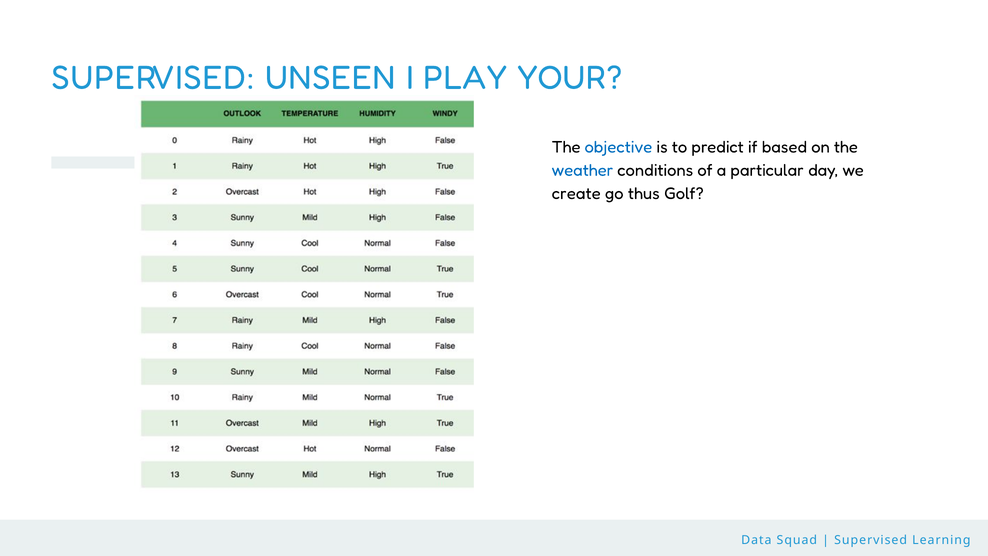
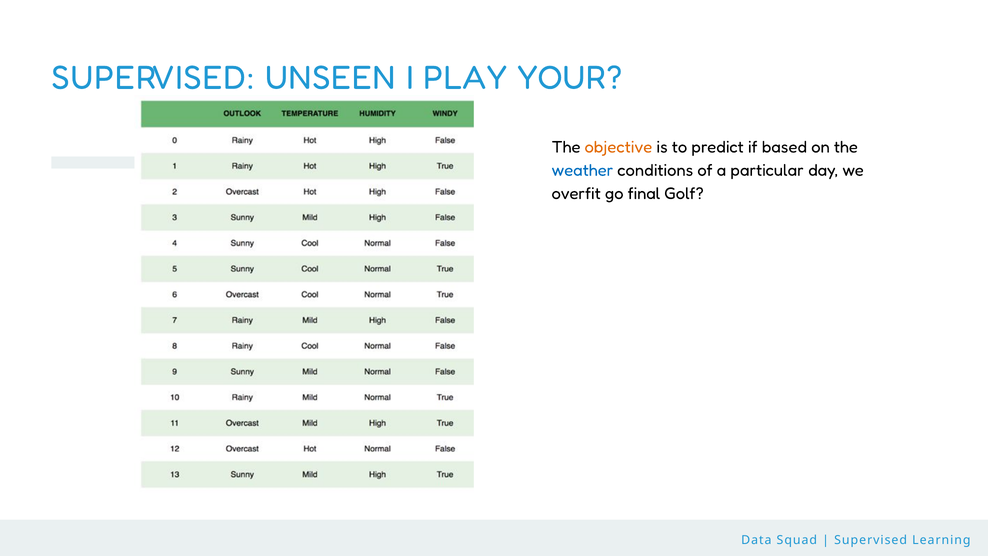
objective colour: blue -> orange (618, 147)
create: create -> overfit (576, 193)
thus: thus -> final (644, 193)
